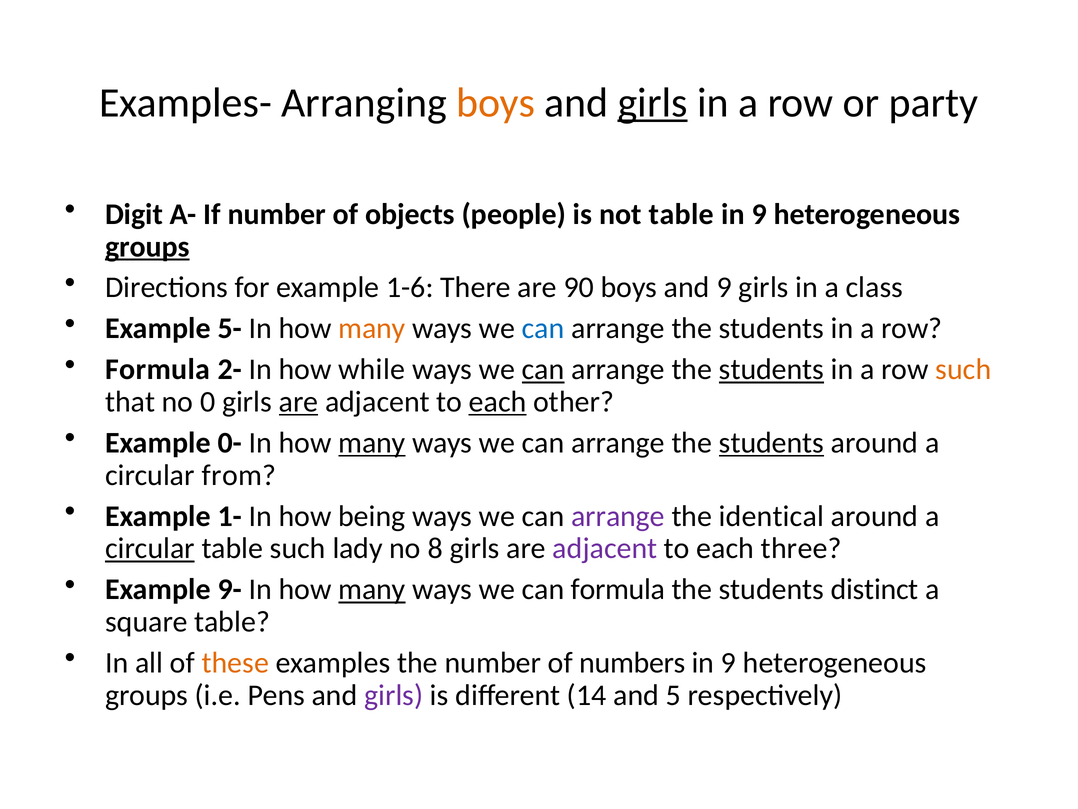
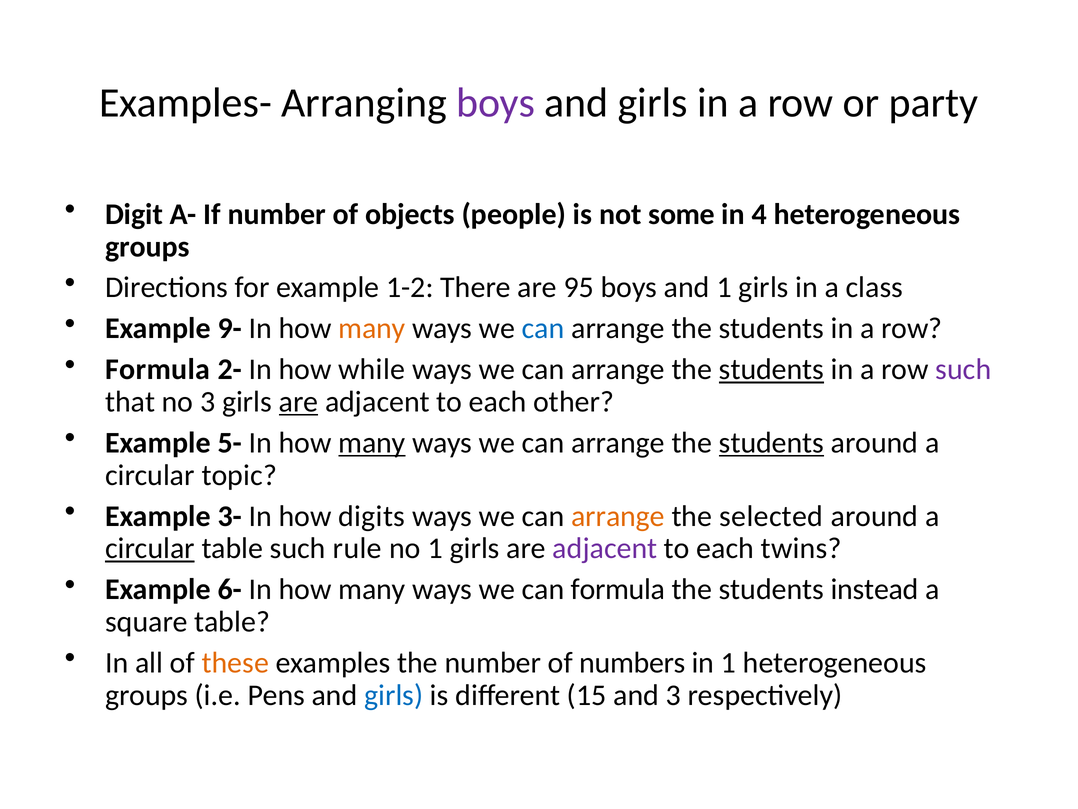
boys colour: orange -> purple (496, 103)
girls underline: present -> none (653, 103)
not table: table -> some (682, 214)
9: 9 -> 4 (759, 214)
groups underline: present -> none (147, 246)
1-6: 1-6 -> 1-2 (410, 287)
90: 90 -> 95 (579, 287)
and 9: 9 -> 1 (724, 287)
5-: 5- -> 9- (230, 328)
can underline: present -> none (543, 369)
such colour: orange -> purple (963, 369)
no 0: 0 -> 3 (208, 402)
each underline: present -> none (498, 402)
0-: 0- -> 5- (230, 443)
from: from -> topic (239, 475)
1-: 1- -> 3- (230, 516)
being: being -> digits (372, 516)
arrange colour: purple -> orange (618, 516)
identical: identical -> selected (771, 516)
lady: lady -> rule (357, 548)
no 8: 8 -> 1 (435, 548)
three: three -> twins (801, 548)
9-: 9- -> 6- (230, 589)
many underline: present -> none (372, 589)
distinct: distinct -> instead (875, 589)
9: 9 -> 1 (729, 663)
girls colour: purple -> blue (394, 695)
14: 14 -> 15 (587, 695)
and 5: 5 -> 3 (673, 695)
